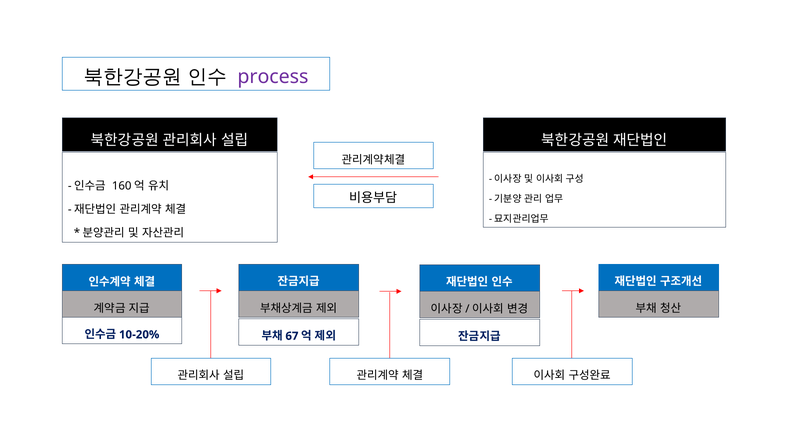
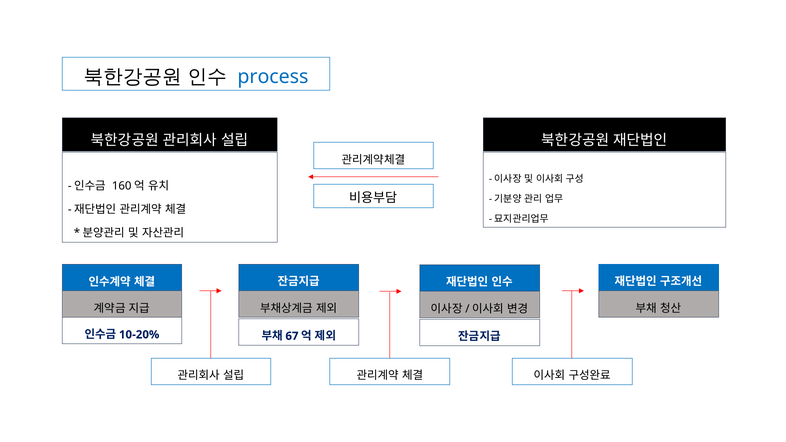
process colour: purple -> blue (273, 77)
